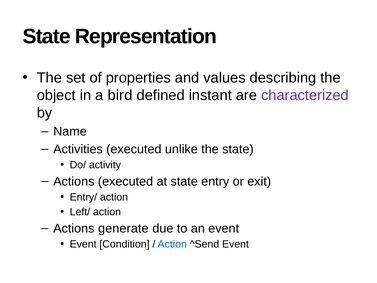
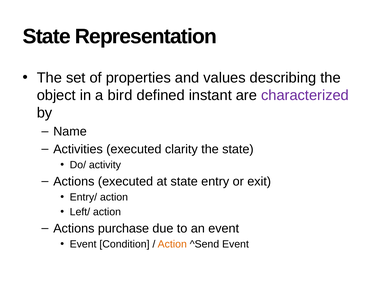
unlike: unlike -> clarity (181, 149)
generate: generate -> purchase (123, 228)
Action colour: blue -> orange (172, 244)
